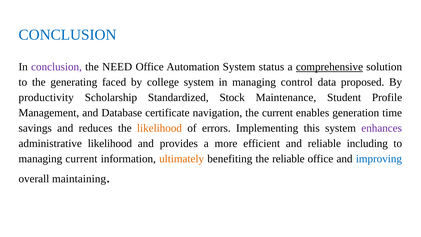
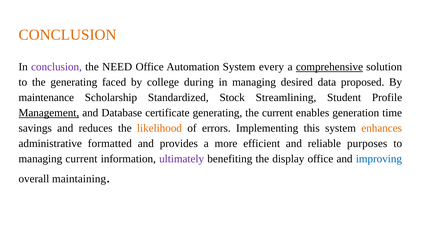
CONCLUSION colour: blue -> orange (68, 35)
status: status -> every (271, 67)
college system: system -> during (199, 82)
control: control -> desired (297, 82)
productivity: productivity -> maintenance (46, 97)
Maintenance: Maintenance -> Streamlining (286, 97)
Management underline: none -> present (49, 113)
certificate navigation: navigation -> generating (217, 113)
enhances colour: purple -> orange (382, 128)
administrative likelihood: likelihood -> formatted (110, 143)
including: including -> purposes (367, 143)
ultimately colour: orange -> purple (182, 159)
the reliable: reliable -> display (288, 159)
